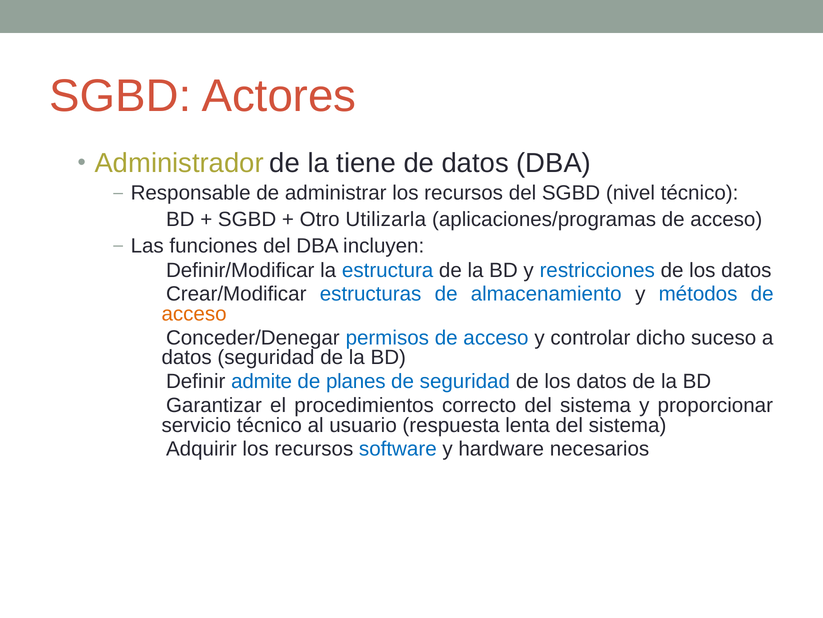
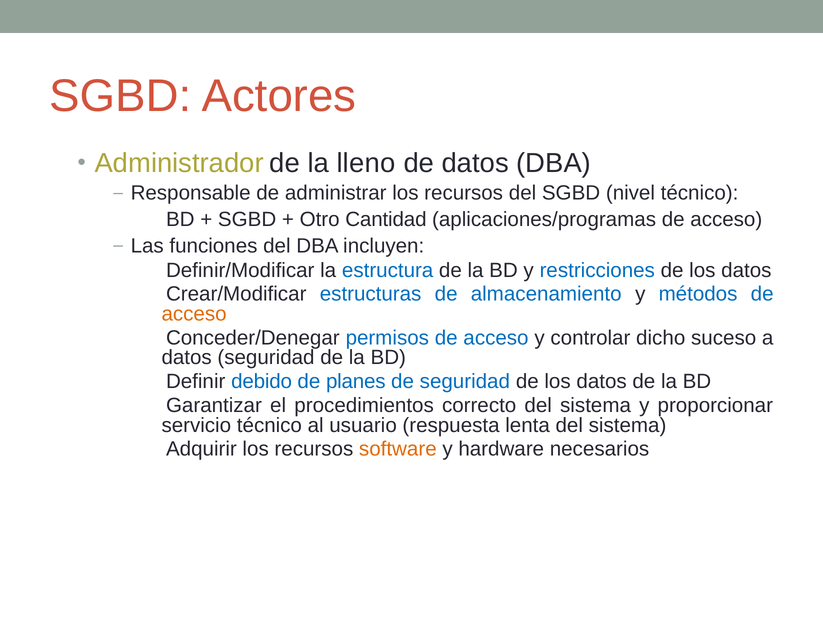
tiene: tiene -> lleno (366, 163)
Utilizarla: Utilizarla -> Cantidad (386, 219)
admite: admite -> debido (262, 381)
software colour: blue -> orange (398, 449)
